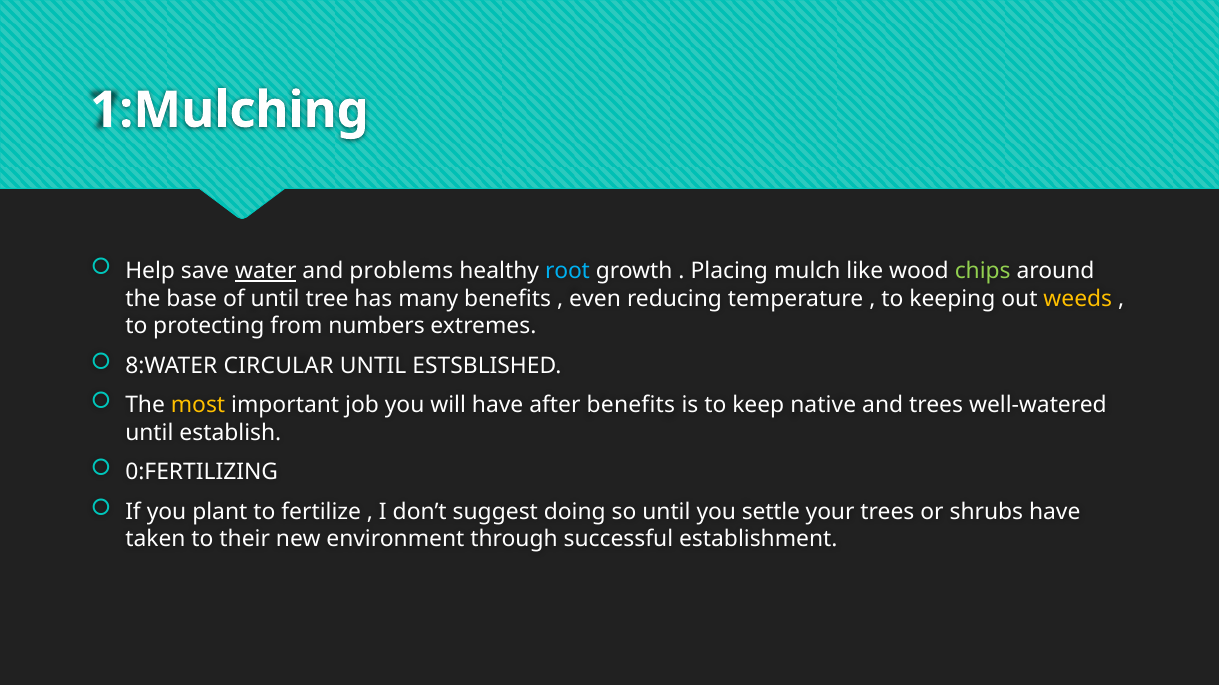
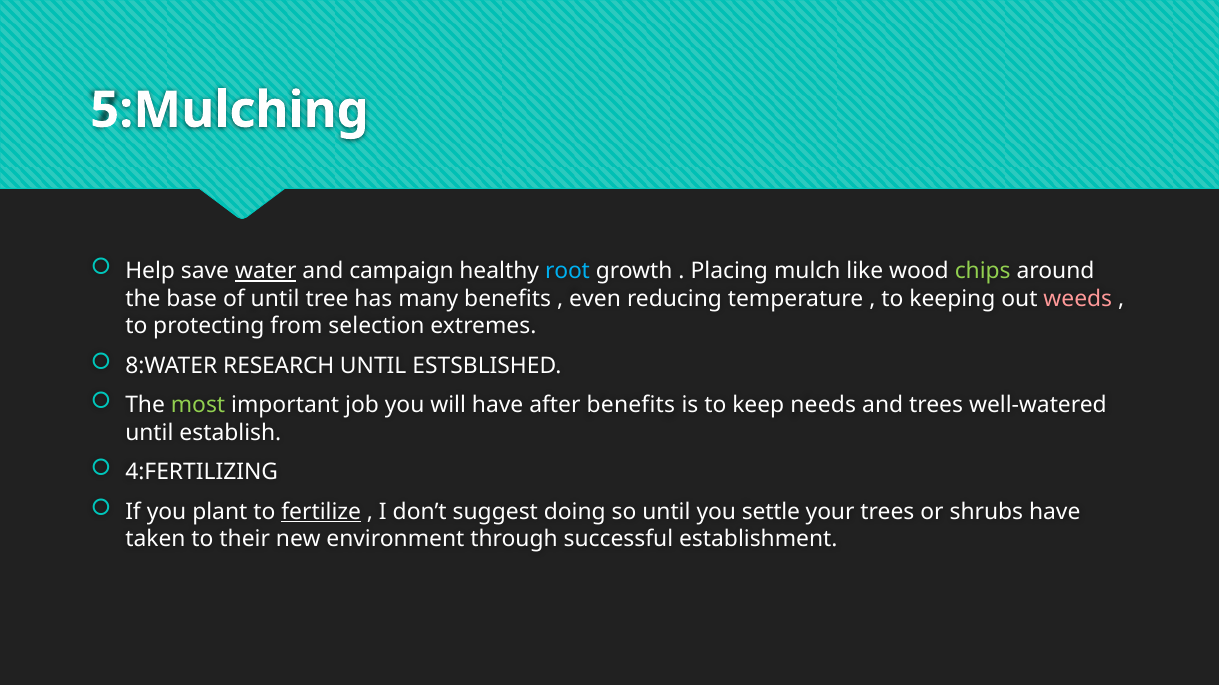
1:Mulching: 1:Mulching -> 5:Mulching (229, 110)
problems: problems -> campaign (402, 271)
weeds colour: yellow -> pink (1078, 299)
numbers: numbers -> selection (376, 326)
CIRCULAR: CIRCULAR -> RESEARCH (279, 366)
most colour: yellow -> light green (198, 406)
native: native -> needs (823, 406)
0:FERTILIZING: 0:FERTILIZING -> 4:FERTILIZING (202, 473)
fertilize underline: none -> present (321, 512)
